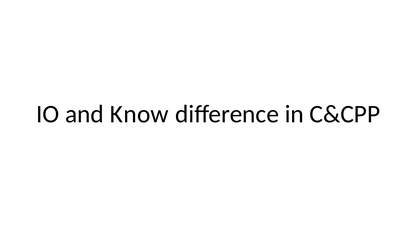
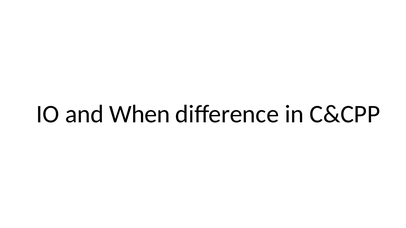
Know: Know -> When (140, 114)
